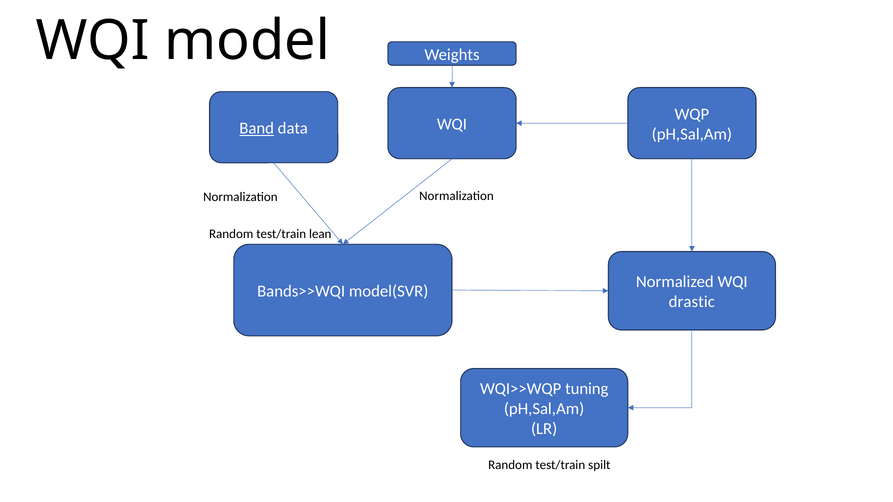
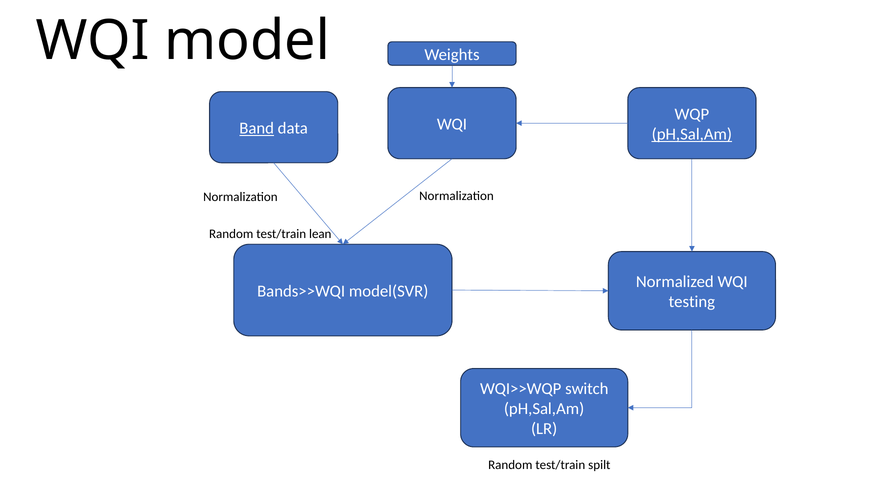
pH,Sal,Am underline: none -> present (692, 134)
drastic: drastic -> testing (692, 302)
tuning: tuning -> switch (587, 389)
